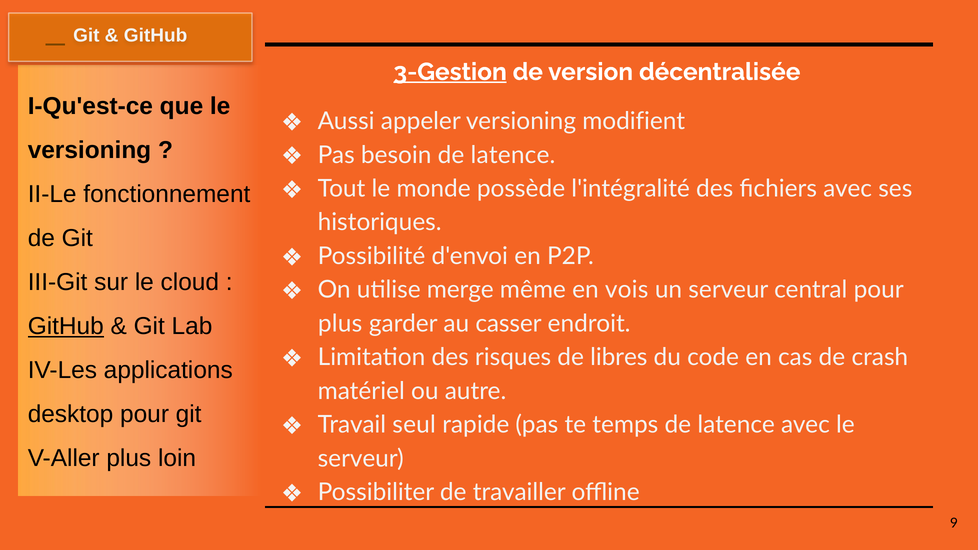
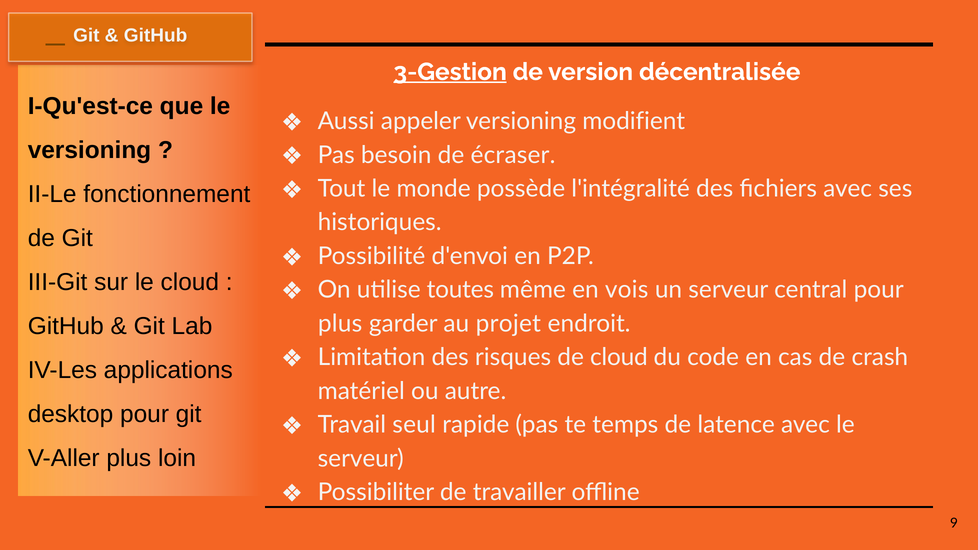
besoin de latence: latence -> écraser (513, 155)
merge: merge -> toutes (460, 290)
casser: casser -> projet (508, 324)
GitHub underline: present -> none (66, 326)
de libres: libres -> cloud (619, 357)
